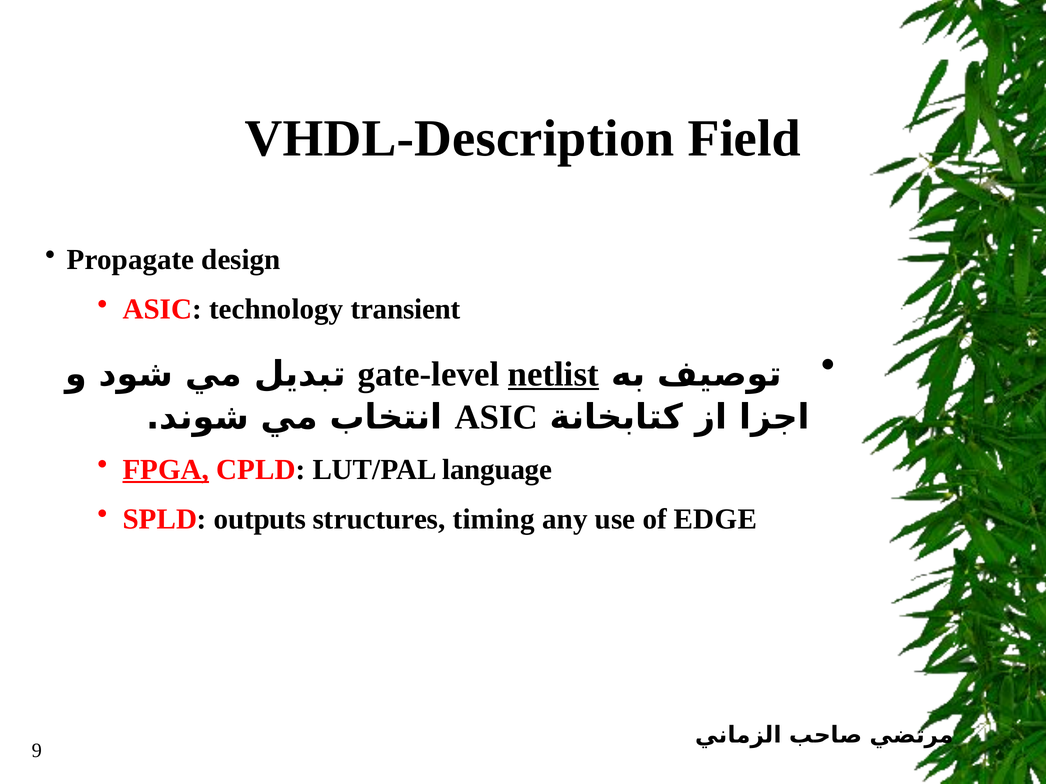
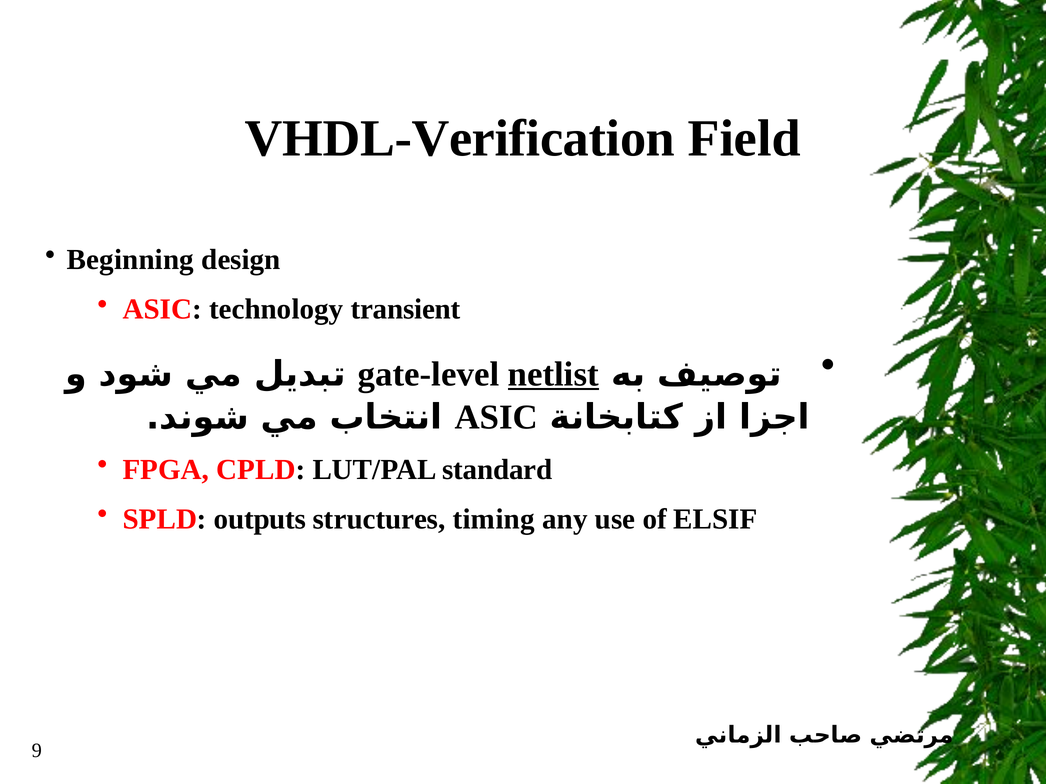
VHDL-Description: VHDL-Description -> VHDL-Verification (460, 139)
Propagate: Propagate -> Beginning (130, 260)
FPGA underline: present -> none (166, 470)
language: language -> standard (497, 470)
EDGE: EDGE -> ELSIF (715, 519)
